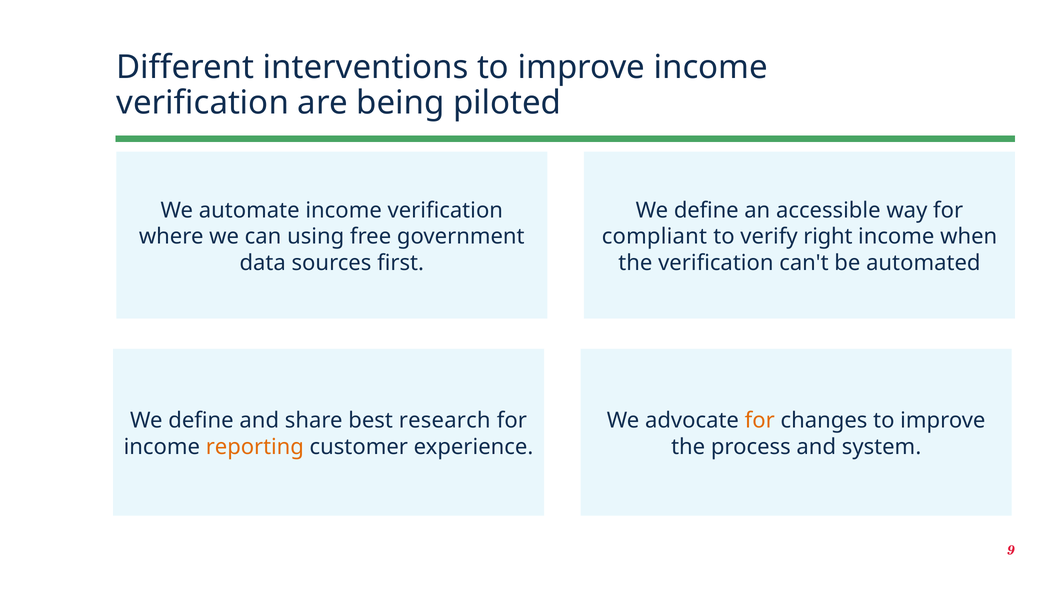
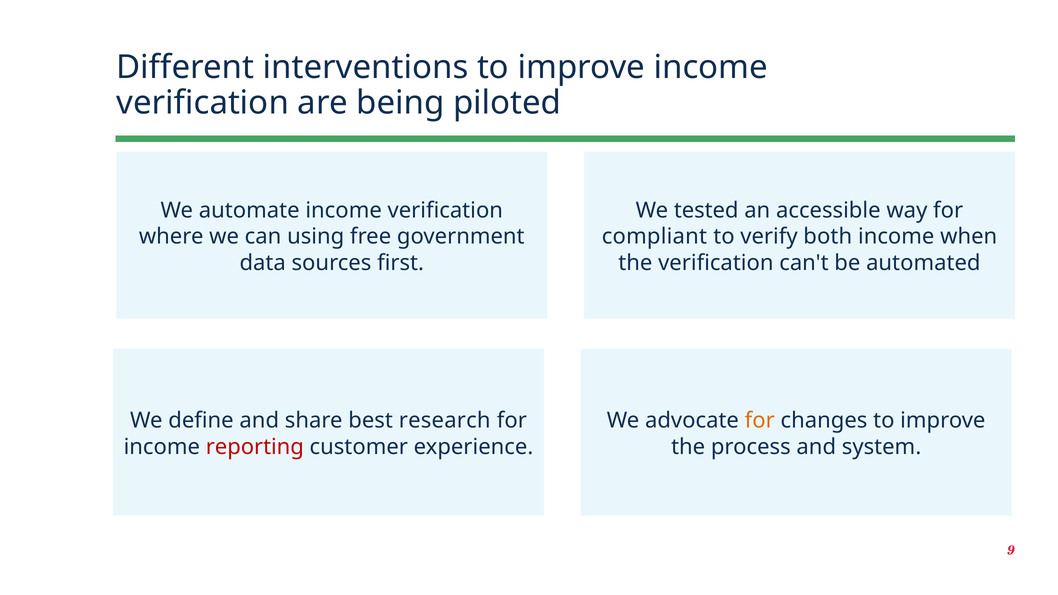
define: define -> tested (706, 210)
right: right -> both (828, 237)
reporting colour: orange -> red (255, 447)
